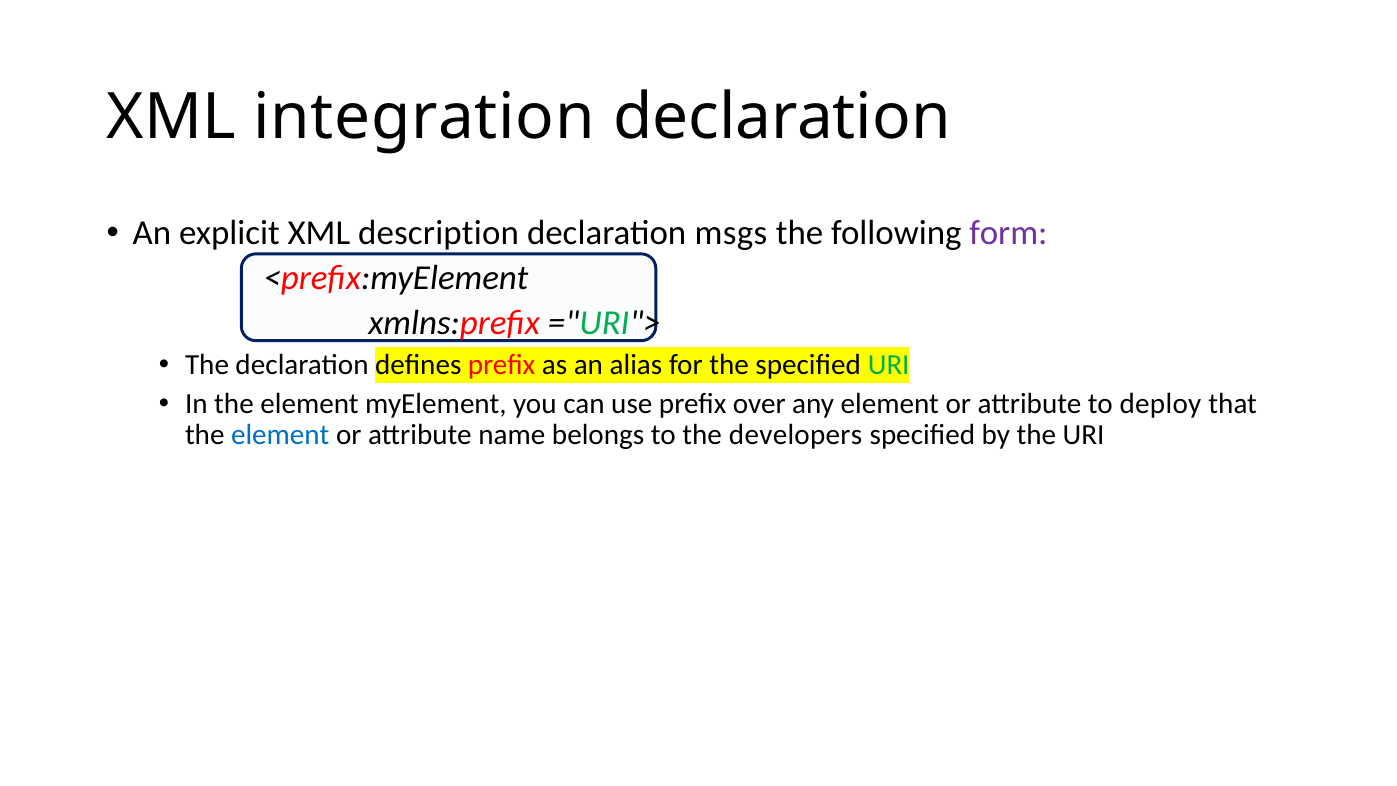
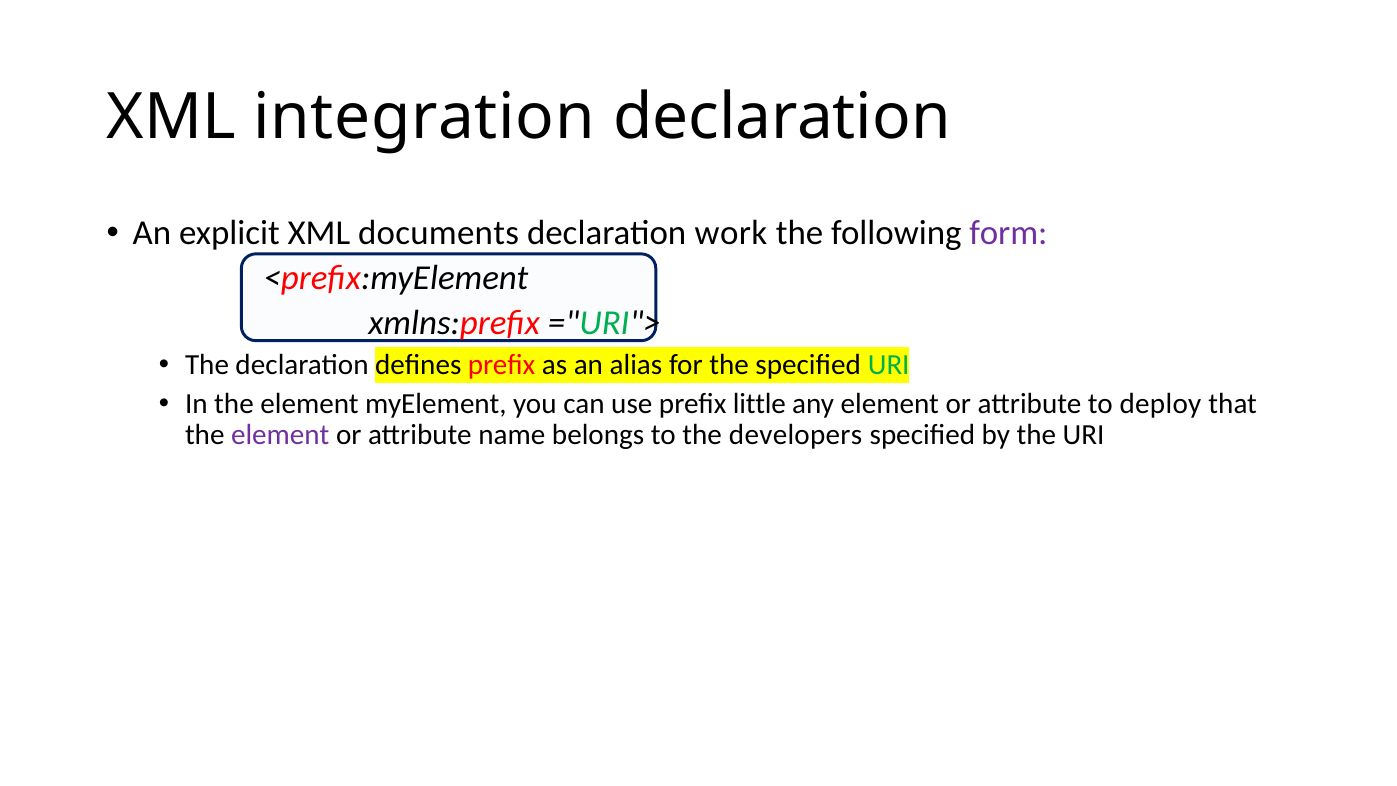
description: description -> documents (438, 233)
msgs: msgs -> work (731, 233)
over: over -> little (759, 404)
element colour: blue -> purple (280, 435)
